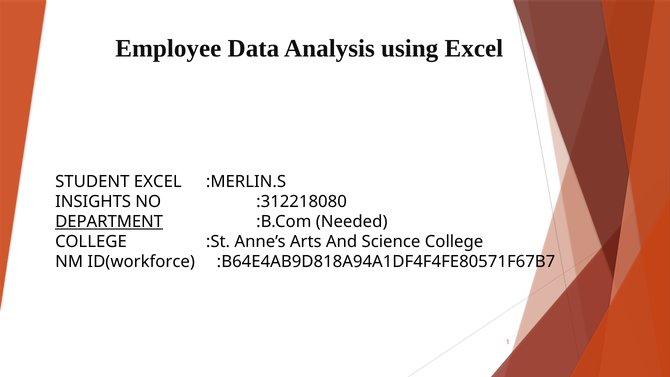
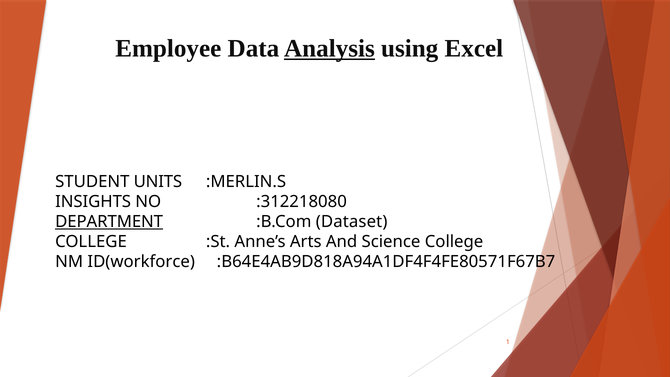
Analysis underline: none -> present (329, 48)
STUDENT EXCEL: EXCEL -> UNITS (158, 181)
Needed: Needed -> Dataset (352, 222)
